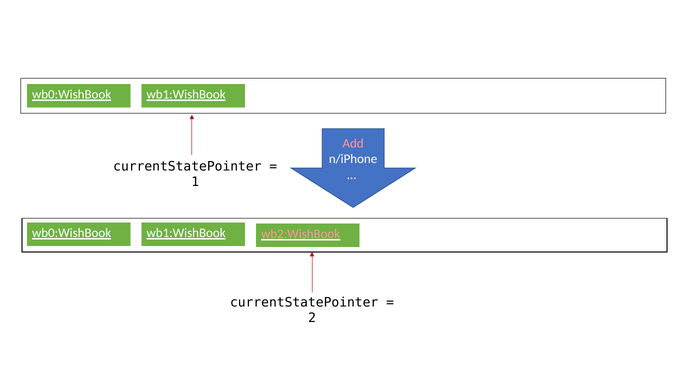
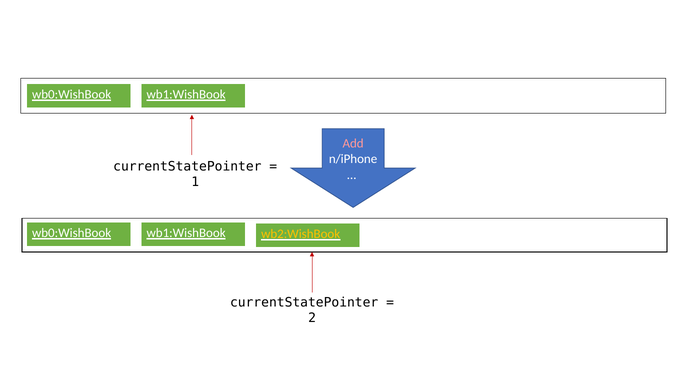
wb2:WishBook colour: pink -> yellow (301, 234)
